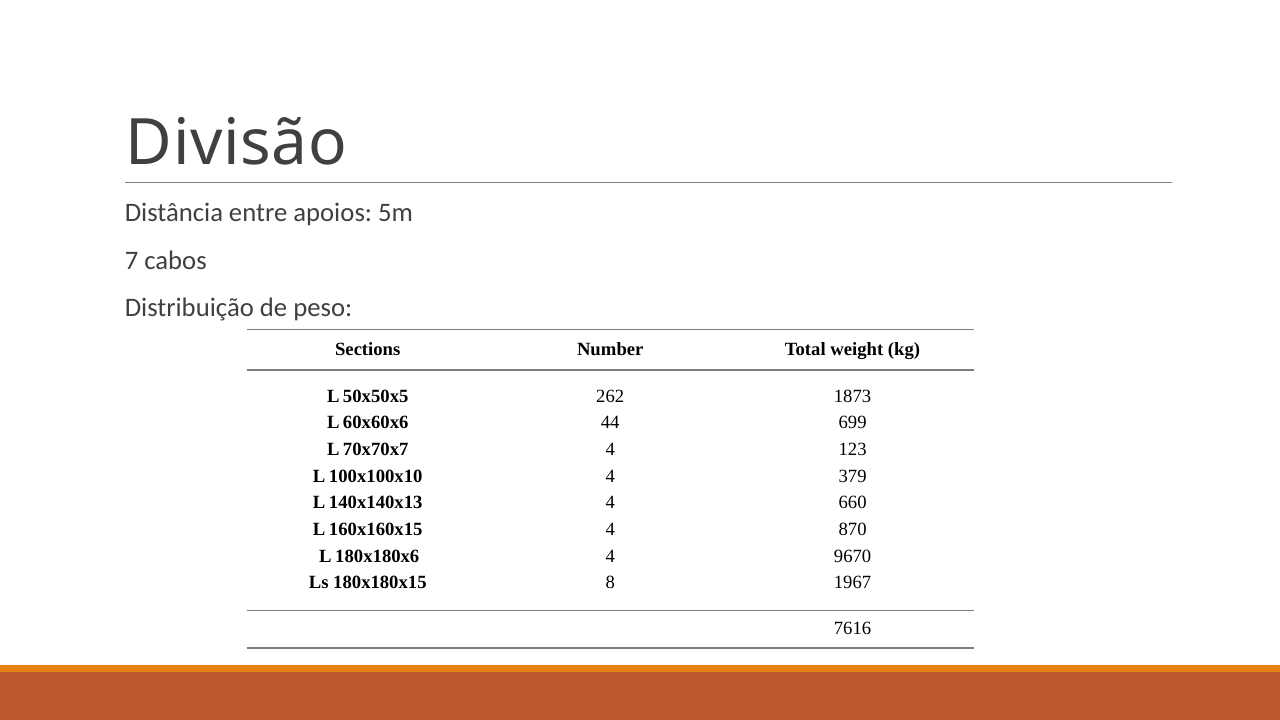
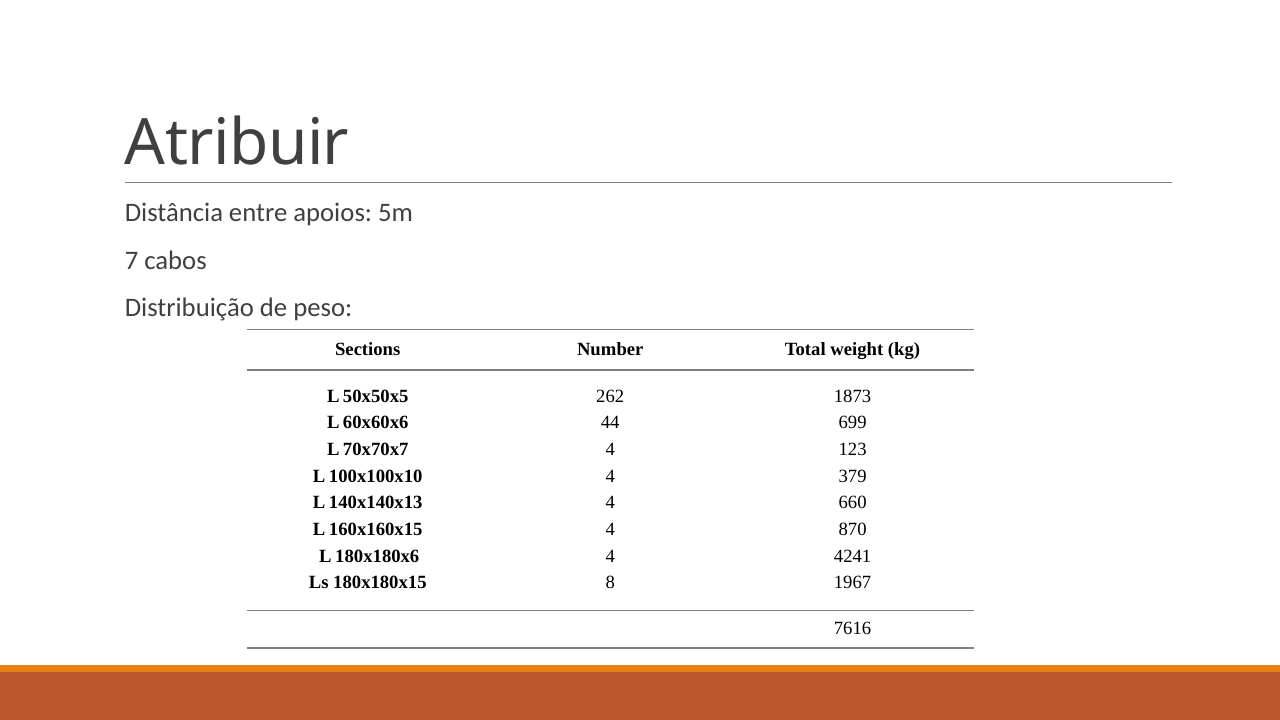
Divisão: Divisão -> Atribuir (237, 143)
9670: 9670 -> 4241 (853, 556)
